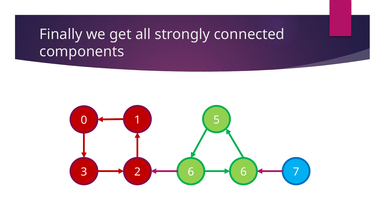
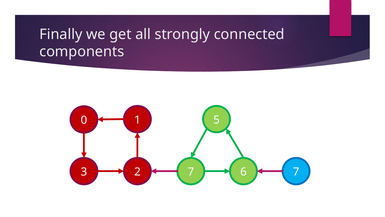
3 6: 6 -> 7 (191, 172)
